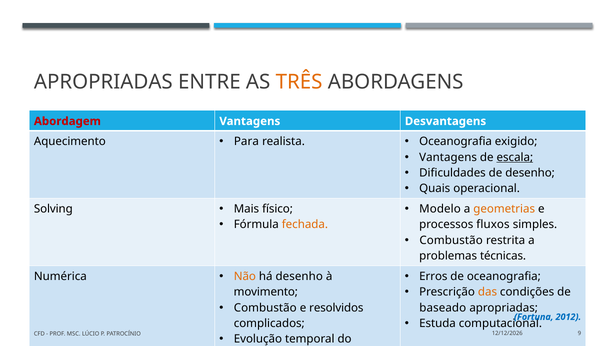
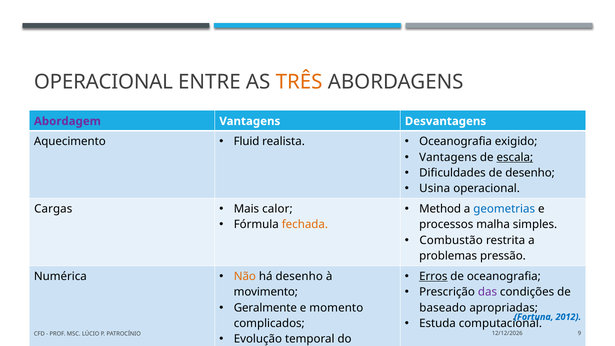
APROPRIADAS: APROPRIADAS -> OPERACIONAL (103, 82)
Abordagem colour: red -> purple (67, 121)
Para: Para -> Fluid (247, 142)
Quais: Quais -> Usina (435, 189)
Modelo: Modelo -> Method (440, 209)
geometrias colour: orange -> blue (504, 209)
Solving: Solving -> Cargas (53, 209)
físico: físico -> calor (277, 209)
fluxos: fluxos -> malha (493, 225)
técnicas: técnicas -> pressão (503, 256)
Erros underline: none -> present (433, 276)
das colour: orange -> purple (487, 292)
Combustão: Combustão -> Geralmente (265, 308)
resolvidos: resolvidos -> momento (336, 308)
